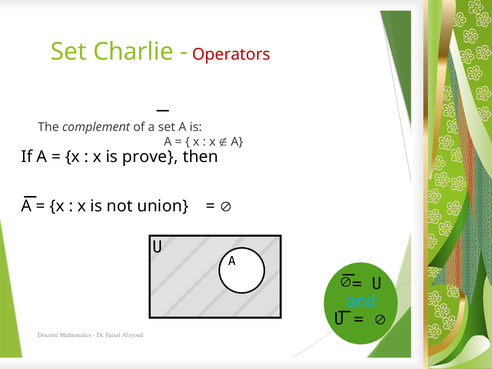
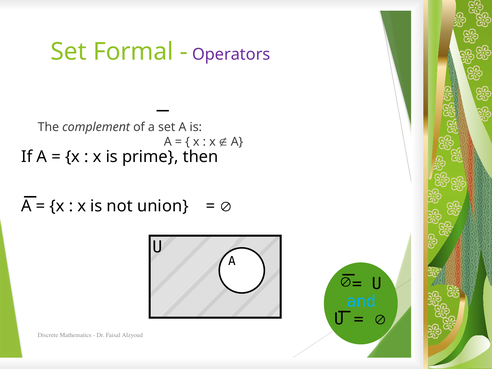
Charlie: Charlie -> Formal (133, 52)
Operators colour: red -> purple (231, 54)
prove: prove -> prime (150, 157)
